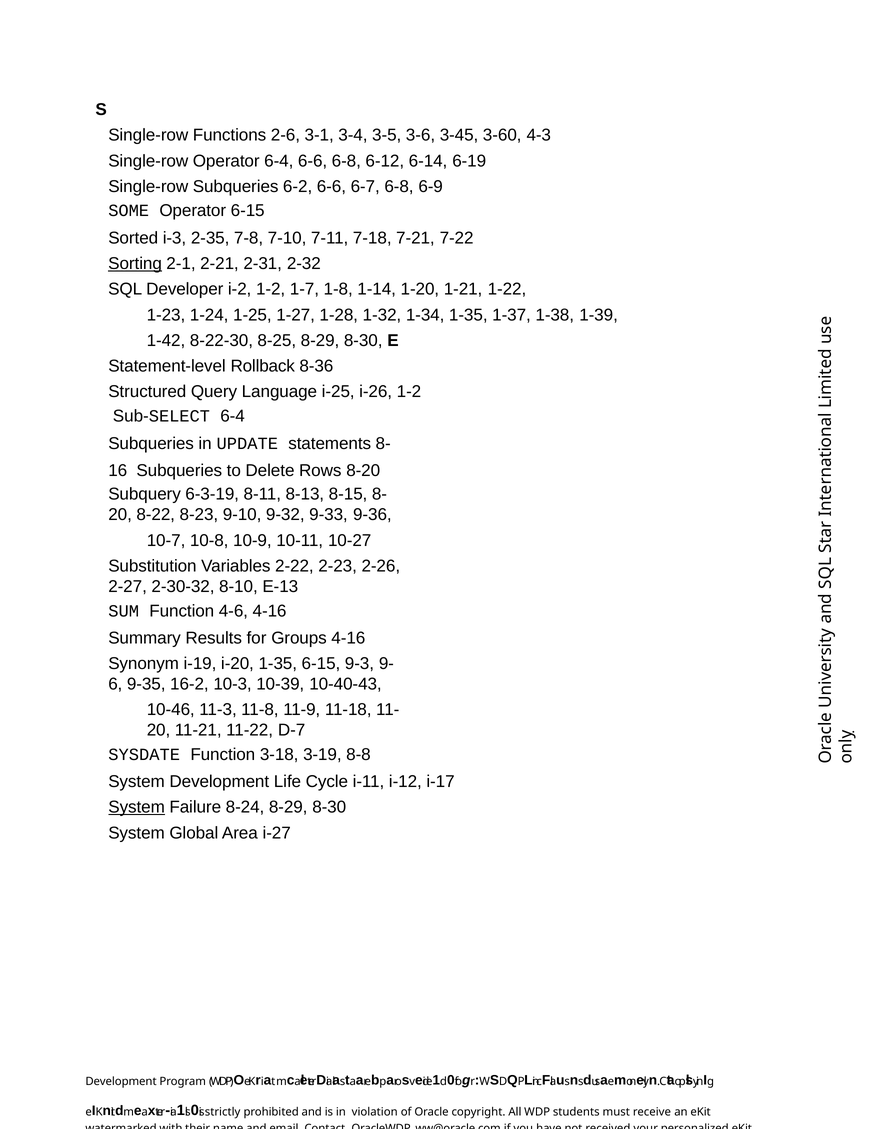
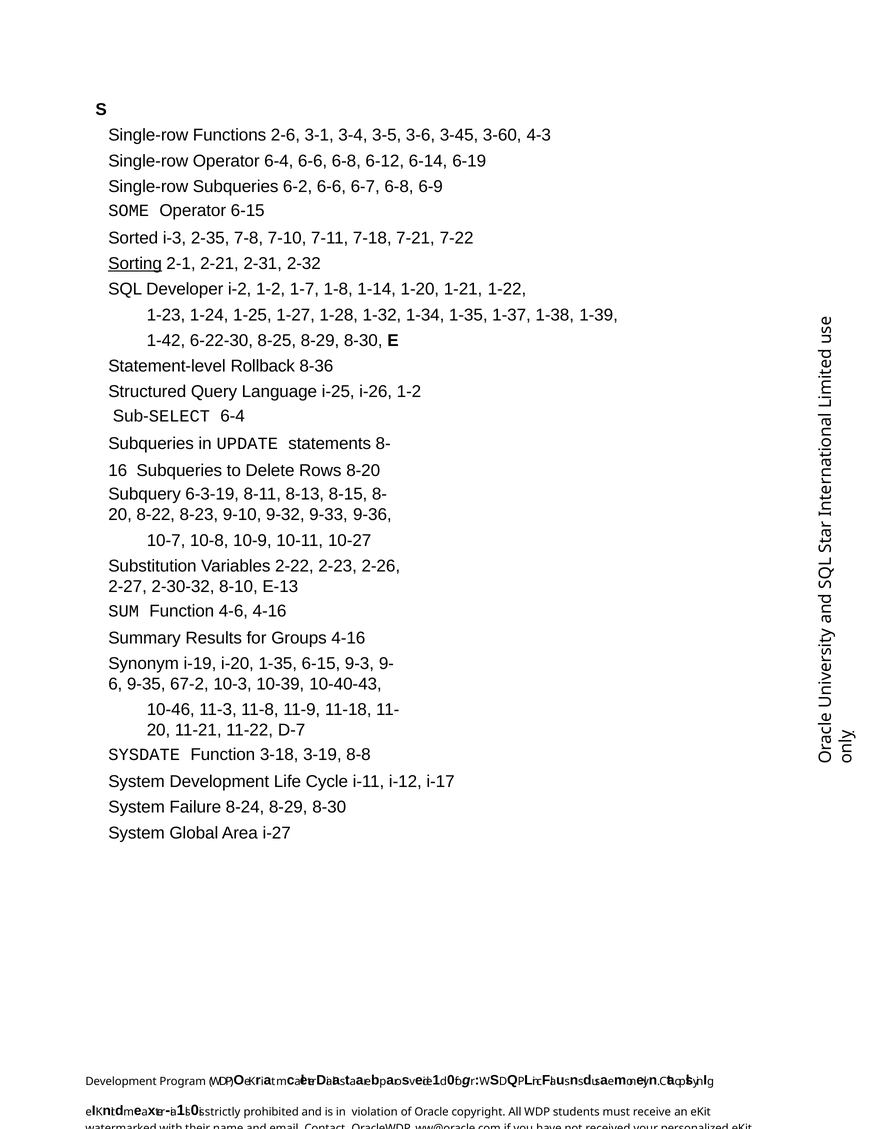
8-22-30: 8-22-30 -> 6-22-30 (221, 340)
16-2: 16-2 -> 67-2 (189, 684)
System underline: present -> none (137, 807)
